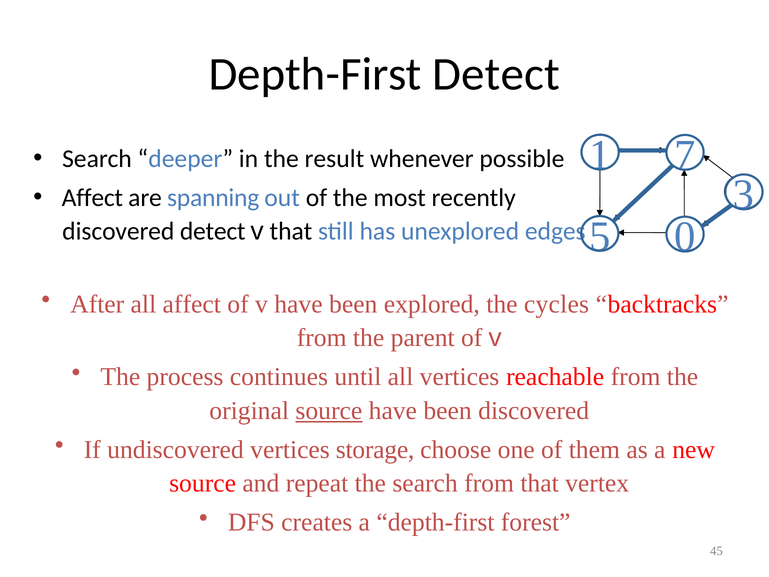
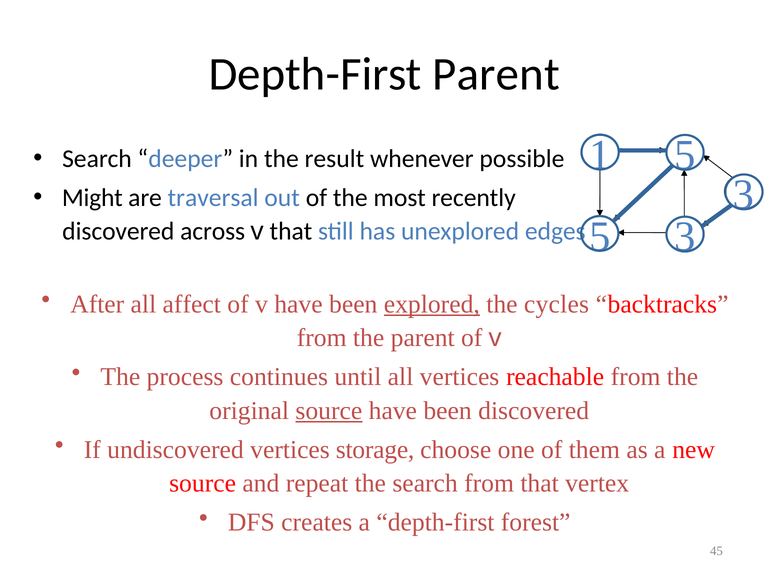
Depth-First Detect: Detect -> Parent (496, 74)
1 7: 7 -> 5 (685, 155)
Affect: Affect -> Might (92, 198)
spanning: spanning -> traversal (213, 198)
5 0: 0 -> 3 (685, 237)
discovered detect: detect -> across (213, 231)
explored underline: none -> present (432, 304)
